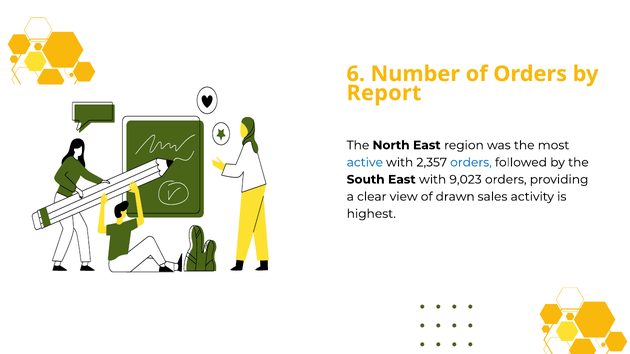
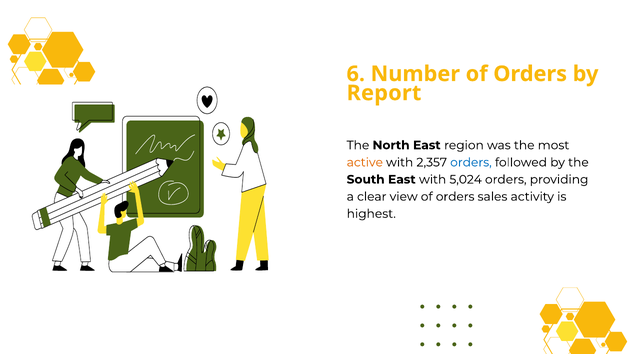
active colour: blue -> orange (365, 163)
9,023: 9,023 -> 5,024 (466, 180)
view of drawn: drawn -> orders (455, 197)
